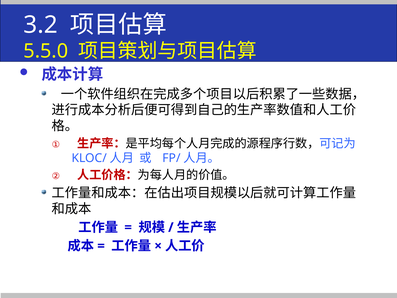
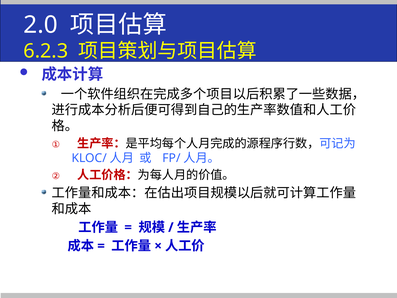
3.2: 3.2 -> 2.0 (41, 25)
5.5.0: 5.5.0 -> 6.2.3 (46, 51)
